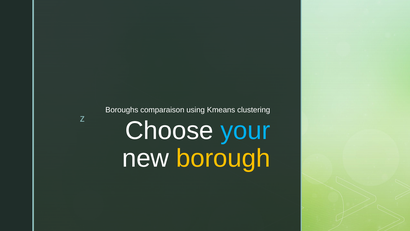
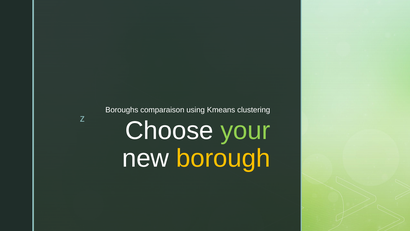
your colour: light blue -> light green (245, 131)
